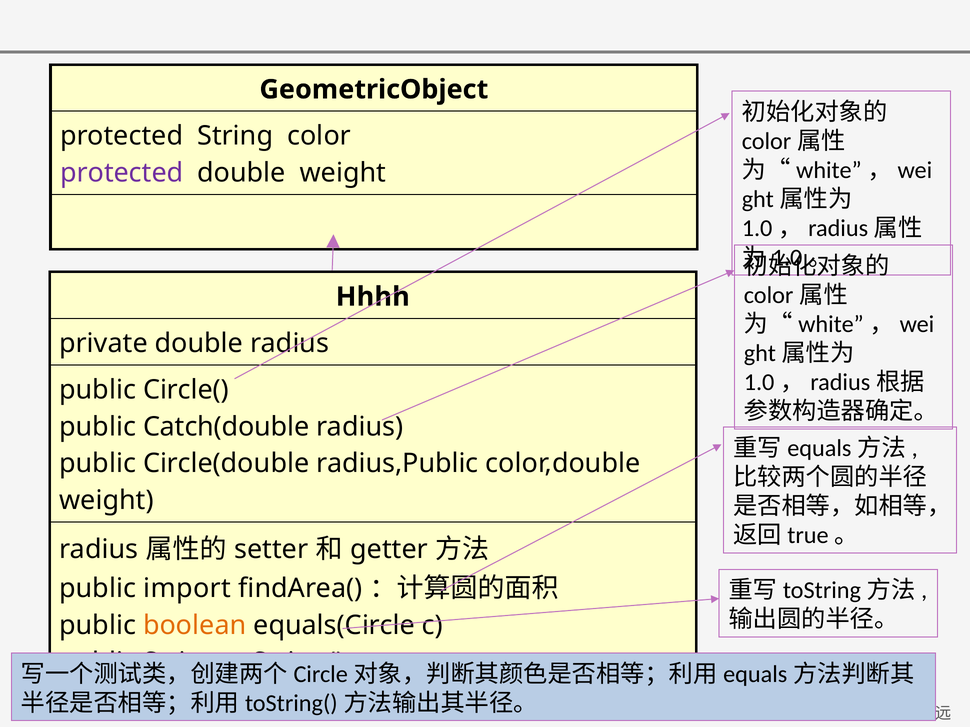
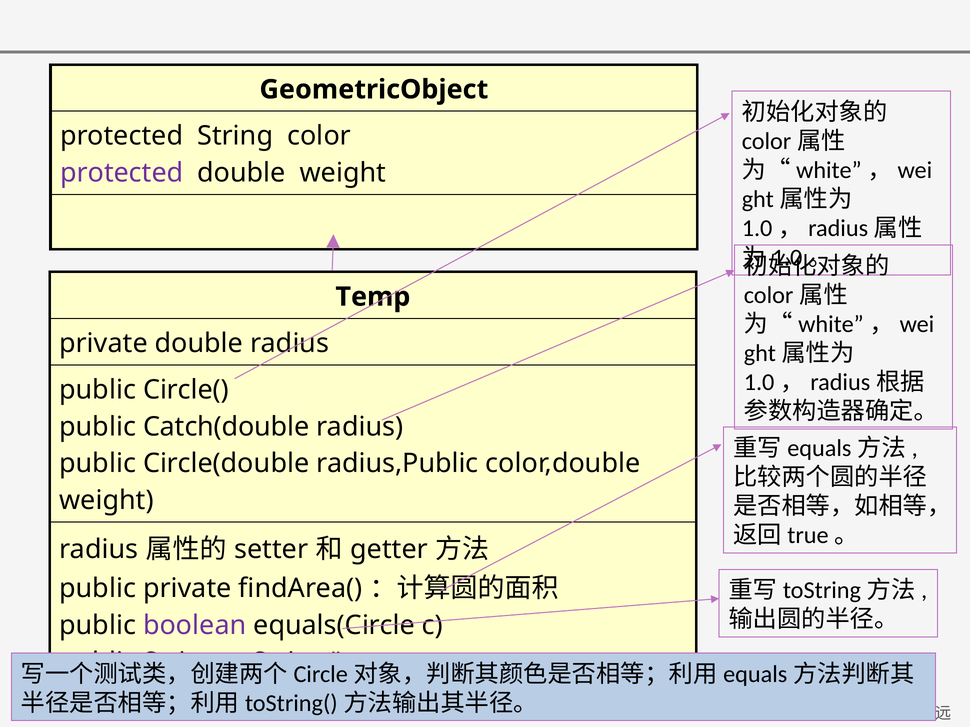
Hhhh: Hhhh -> Temp (373, 297)
public import: import -> private (187, 589)
boolean colour: orange -> purple (195, 626)
